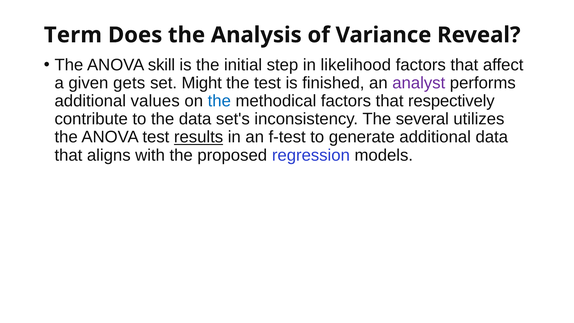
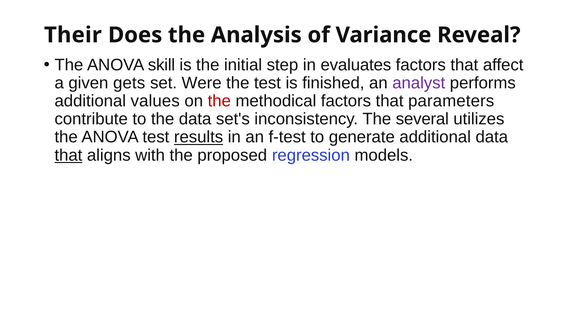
Term: Term -> Their (73, 35)
likelihood: likelihood -> evaluates (356, 65)
Might: Might -> Were (202, 83)
the colour: blue -> red (219, 101)
respectively: respectively -> parameters (451, 101)
that underline: none -> present (68, 155)
